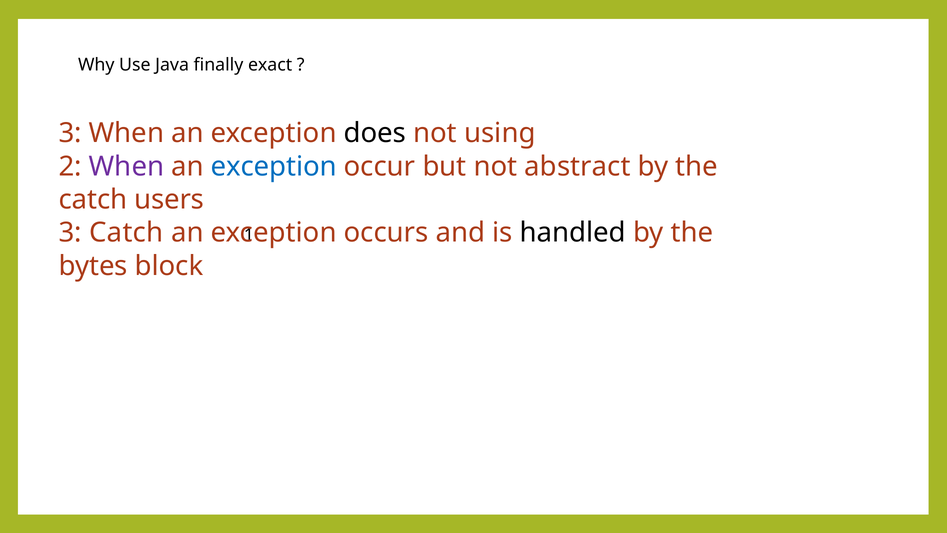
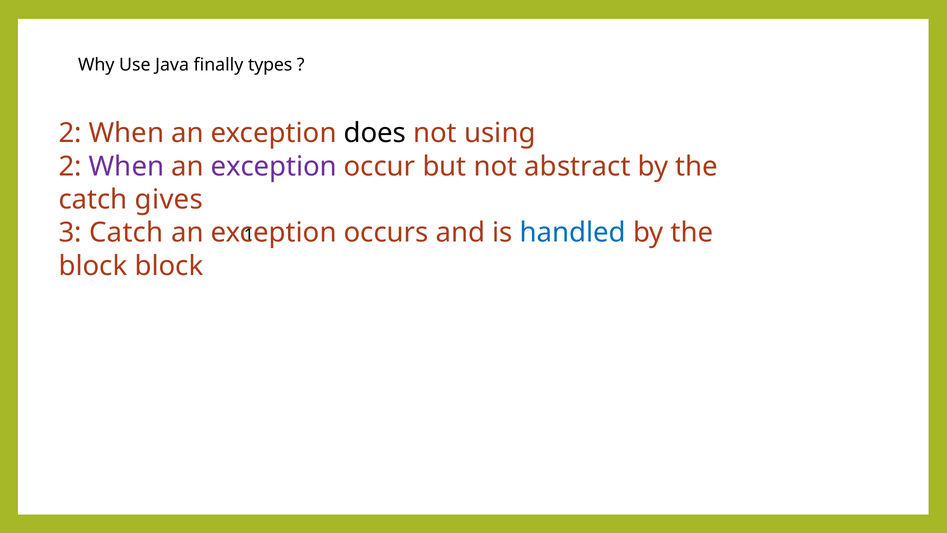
exact: exact -> types (270, 65)
3: 3 -> 2 (70, 133)
exception colour: blue -> purple (274, 166)
users: users -> gives (169, 199)
handled colour: black -> blue (573, 233)
bytes: bytes -> block (93, 266)
